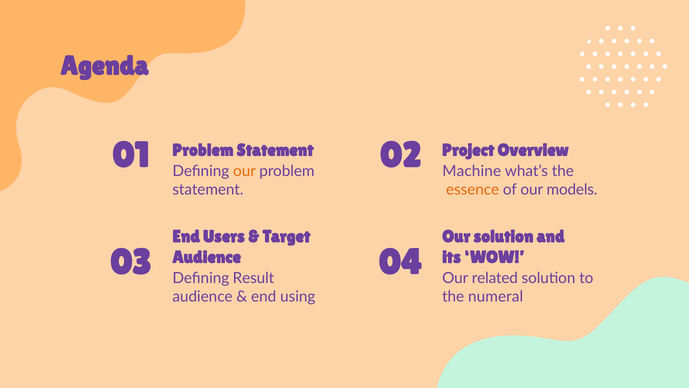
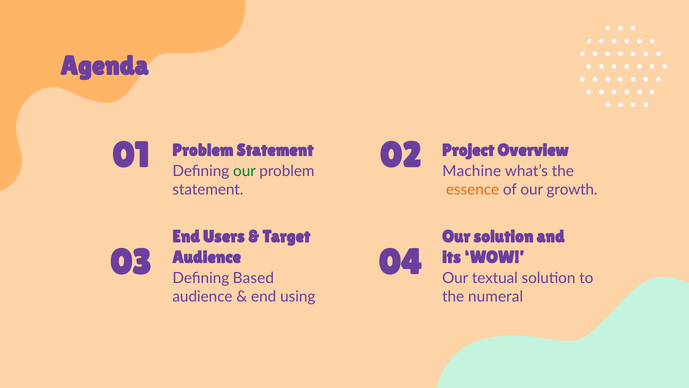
our colour: orange -> green (244, 171)
models: models -> growth (572, 189)
Result: Result -> Based (253, 278)
related: related -> textual (495, 278)
